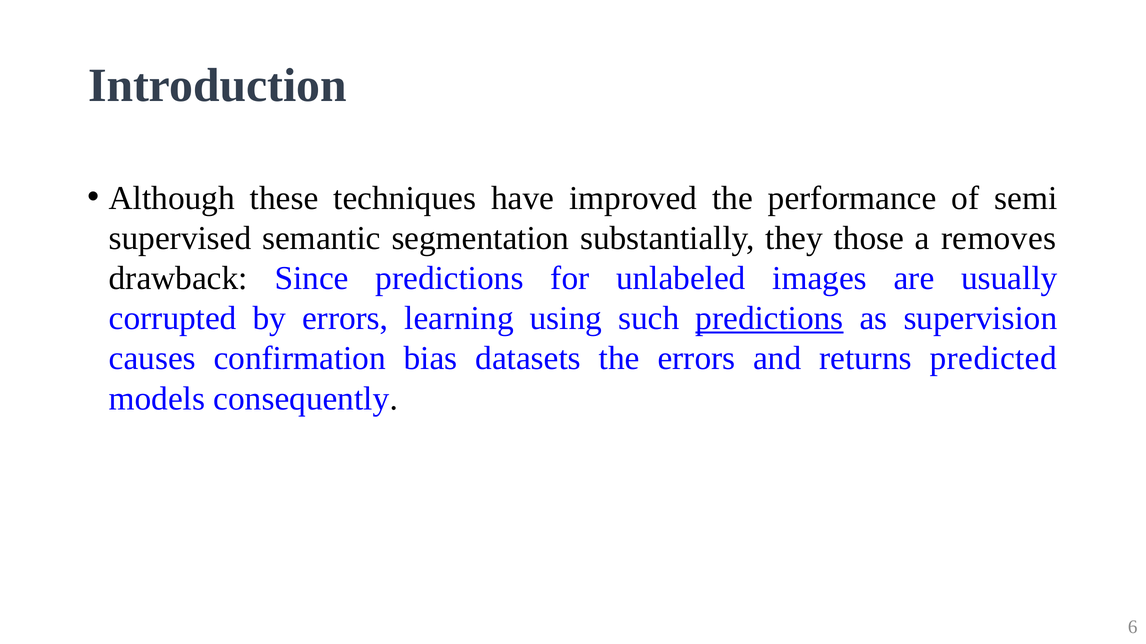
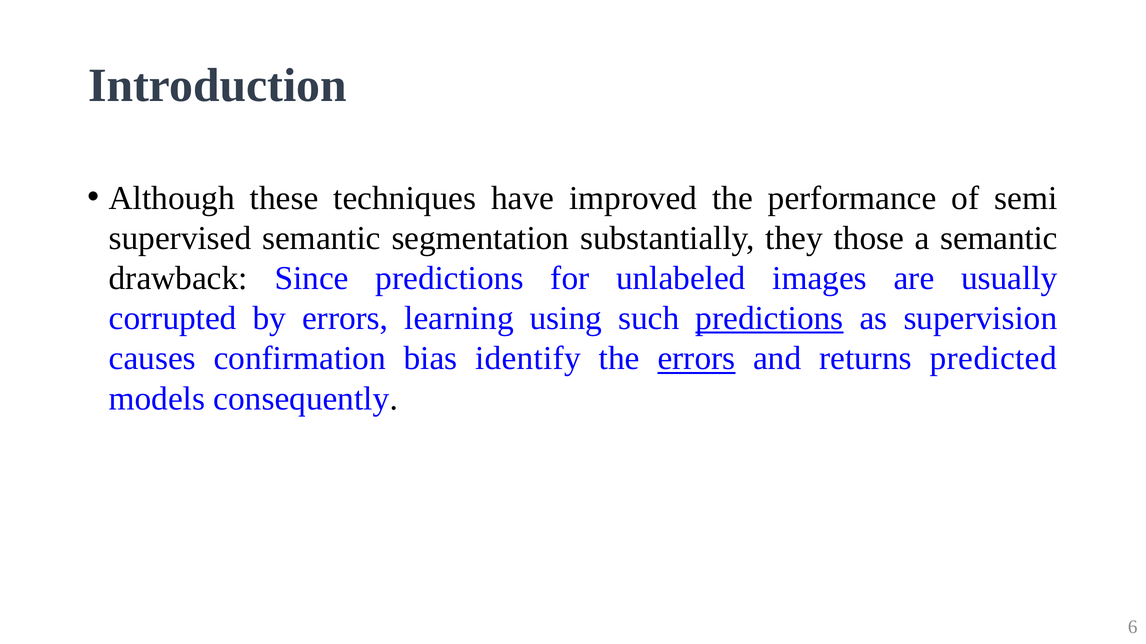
a removes: removes -> semantic (999, 238)
datasets: datasets -> identify (528, 359)
errors underline: none -> present (696, 359)
